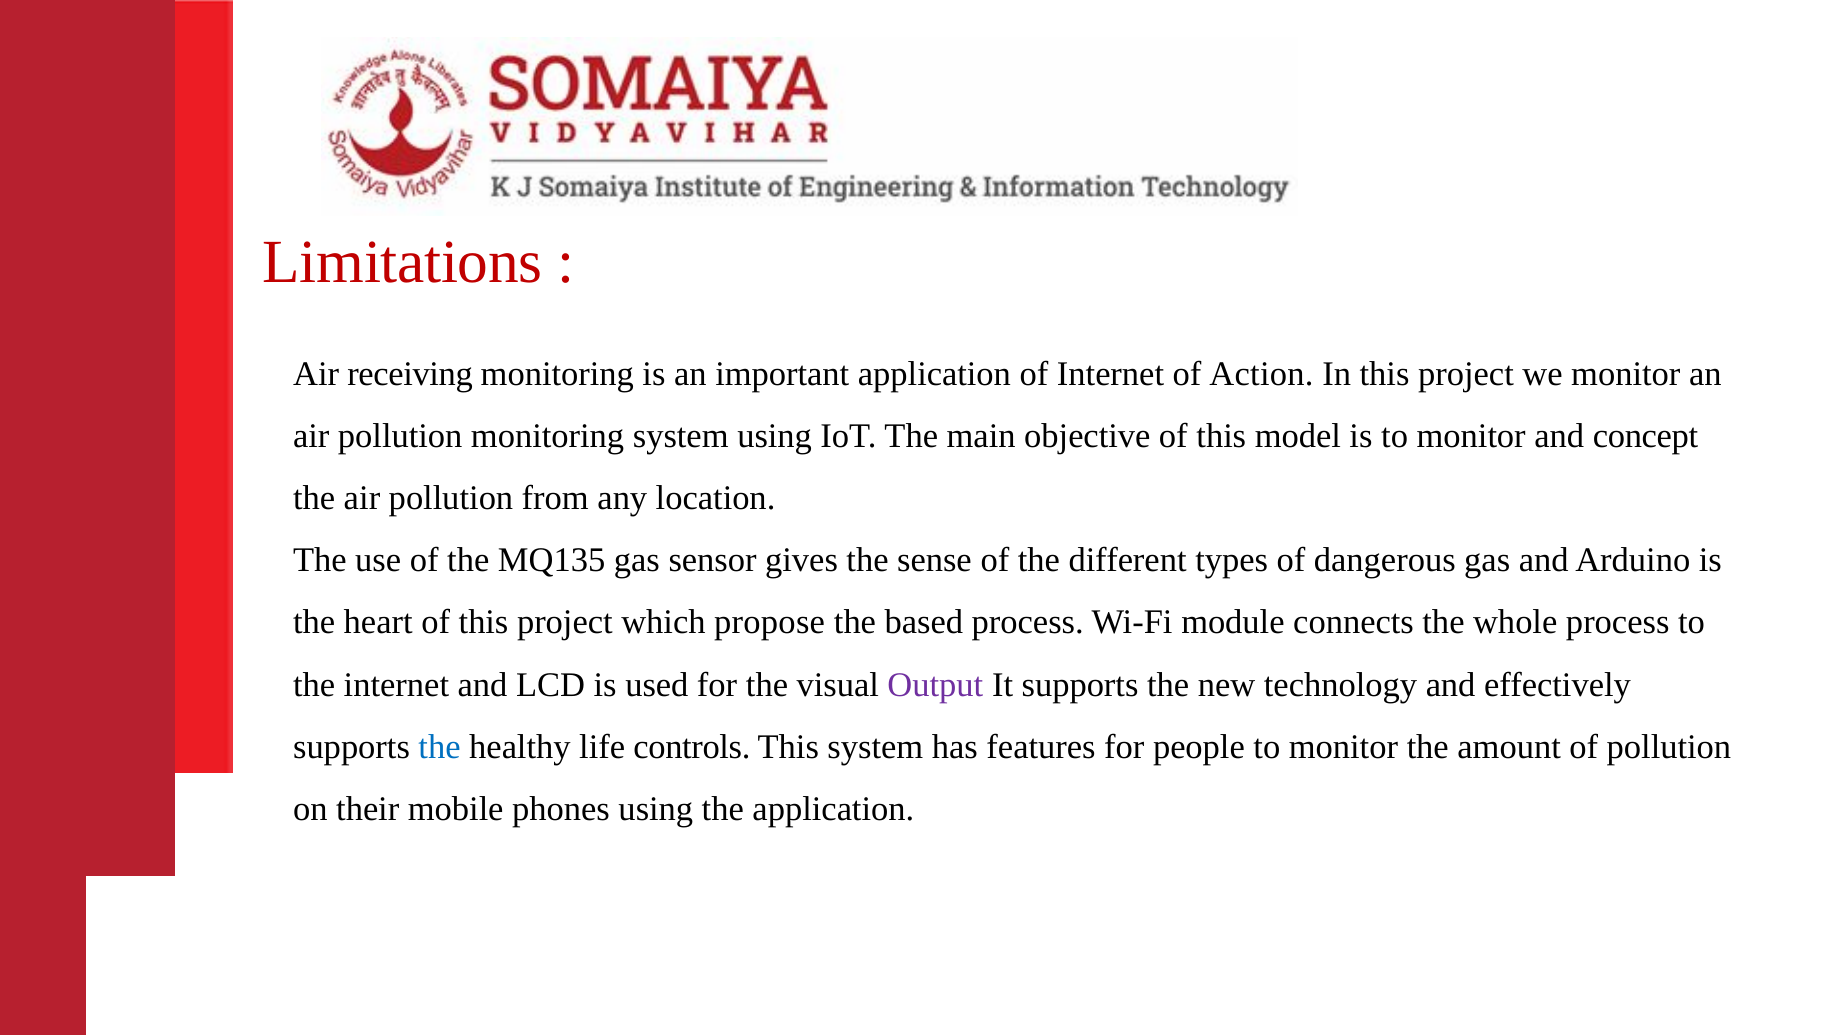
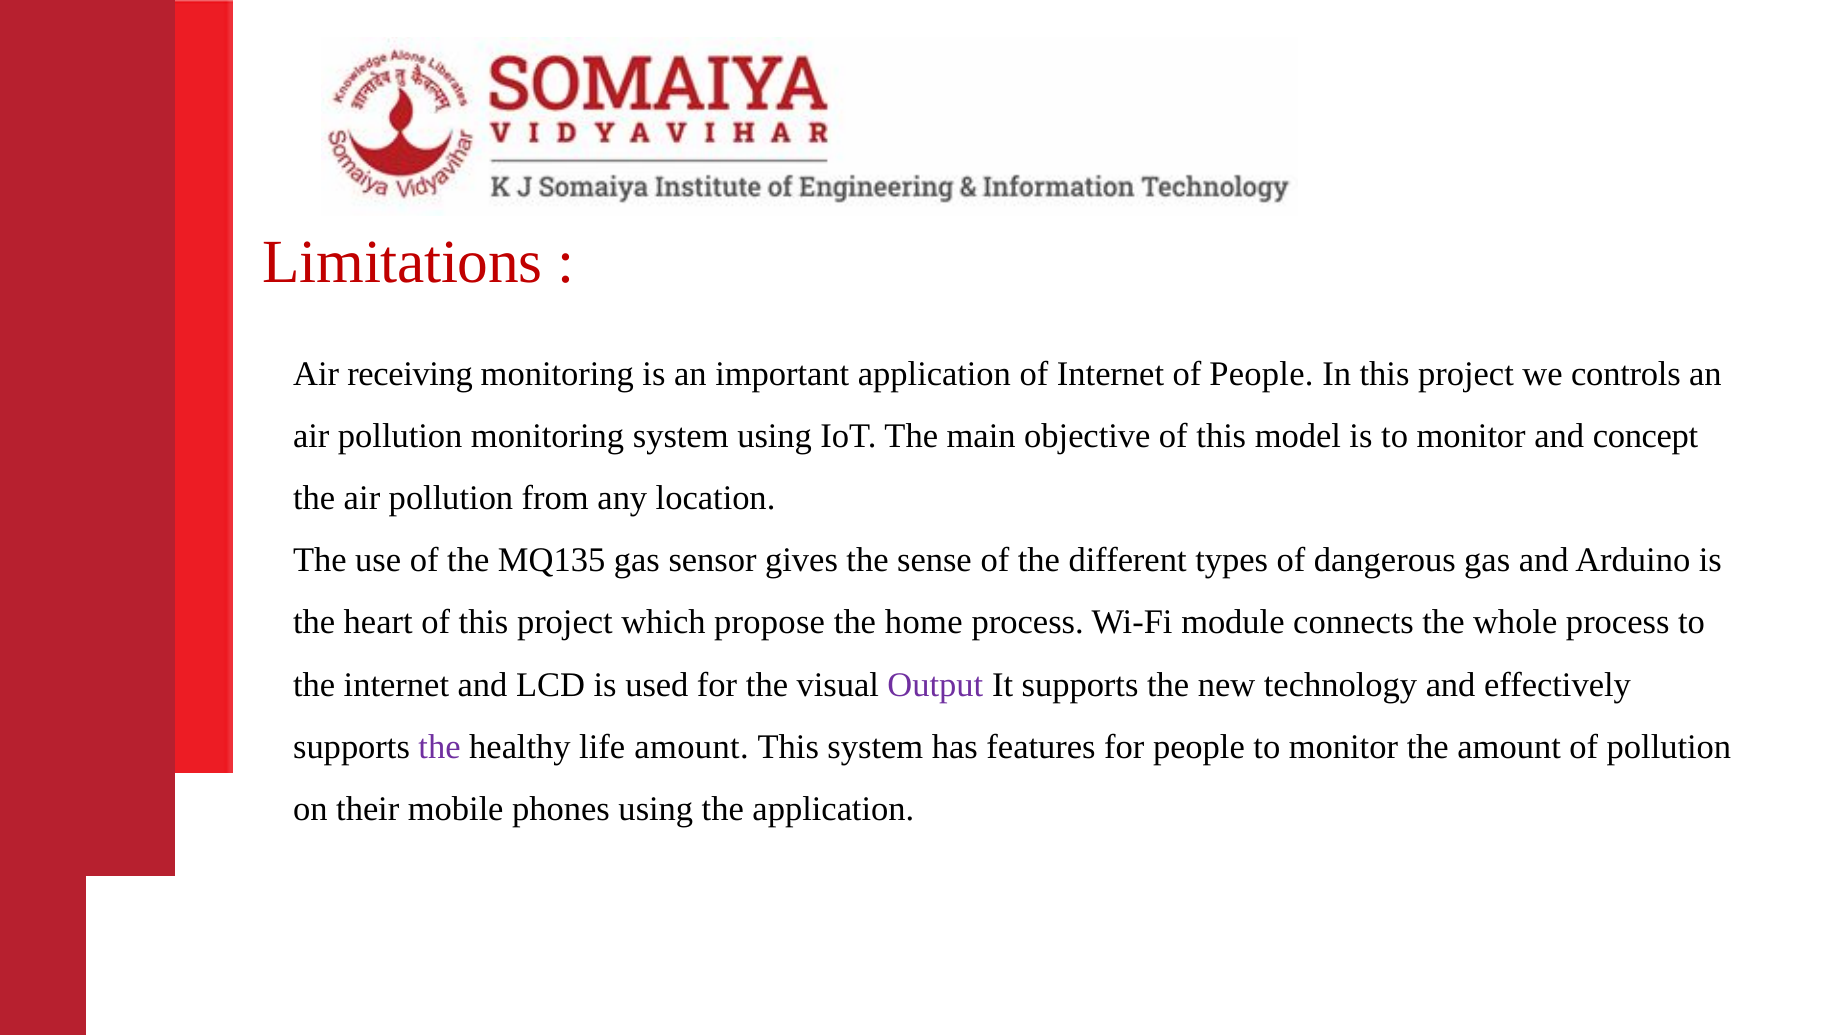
of Action: Action -> People (1261, 374)
we monitor: monitor -> controls (1626, 374)
based: based -> home (924, 623)
the colour: blue -> purple (439, 747)
life controls: controls -> amount (692, 747)
